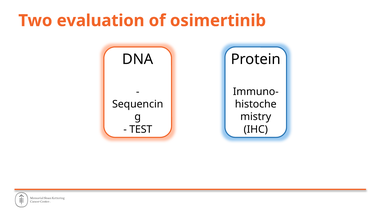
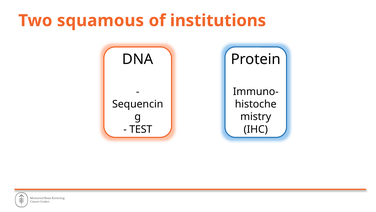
evaluation: evaluation -> squamous (100, 21)
osimertinib: osimertinib -> institutions (218, 21)
